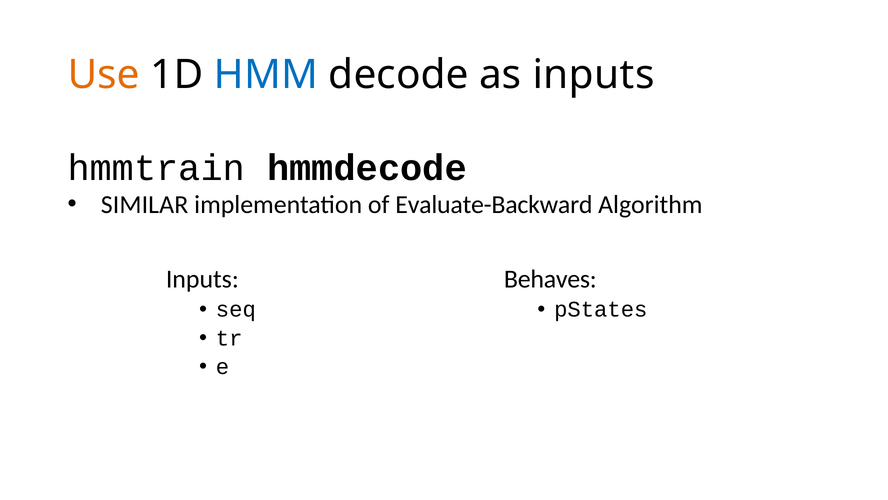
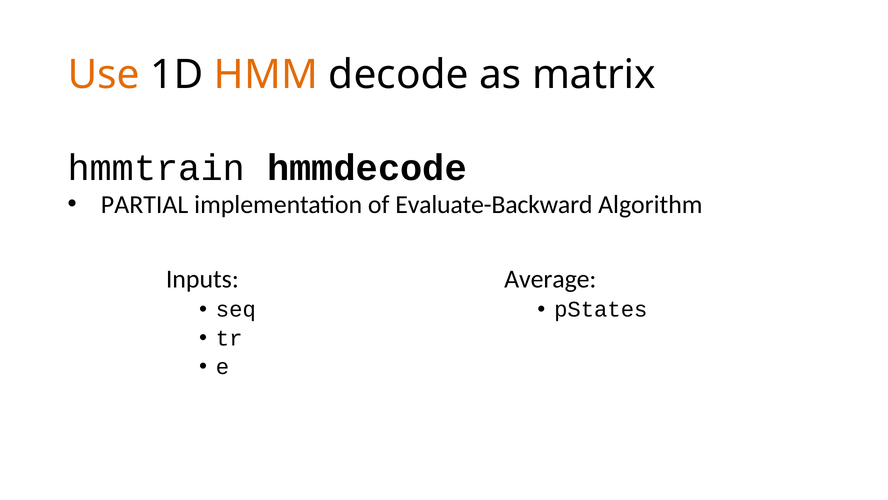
HMM colour: blue -> orange (266, 75)
as inputs: inputs -> matrix (594, 75)
SIMILAR: SIMILAR -> PARTIAL (145, 205)
Behaves: Behaves -> Average (550, 279)
